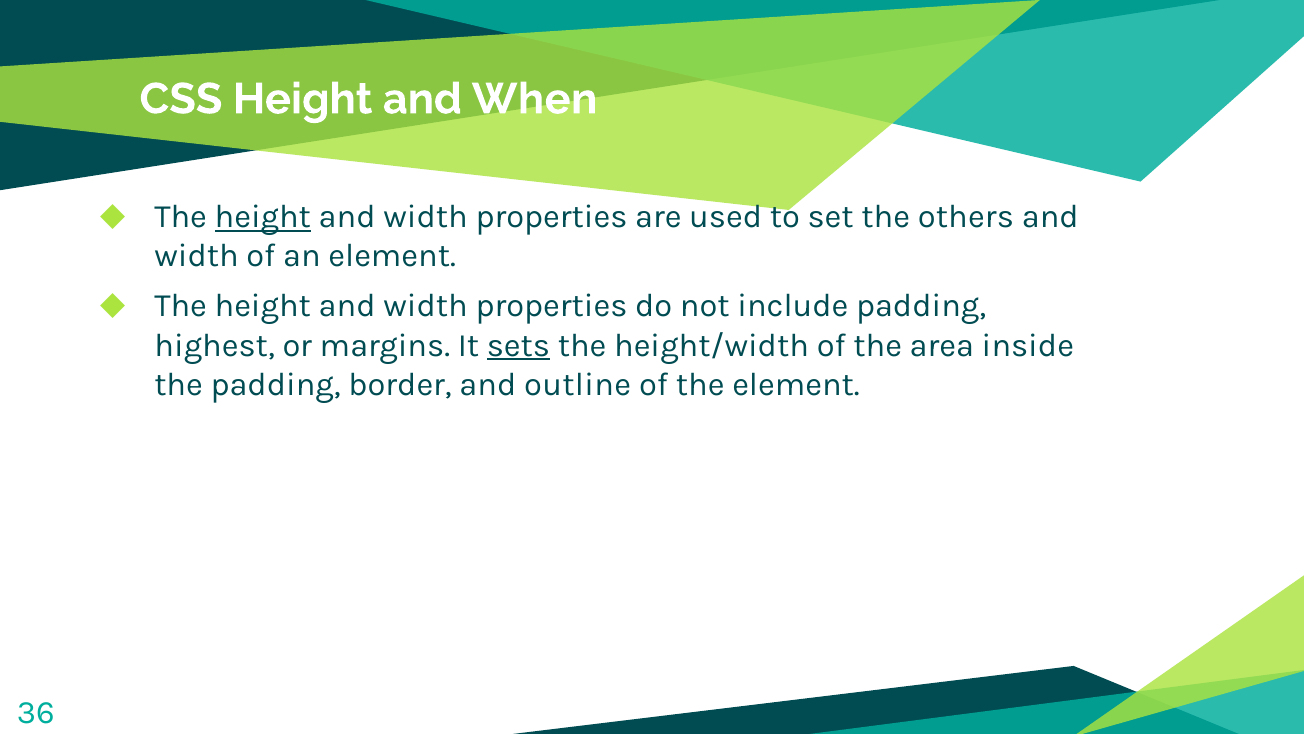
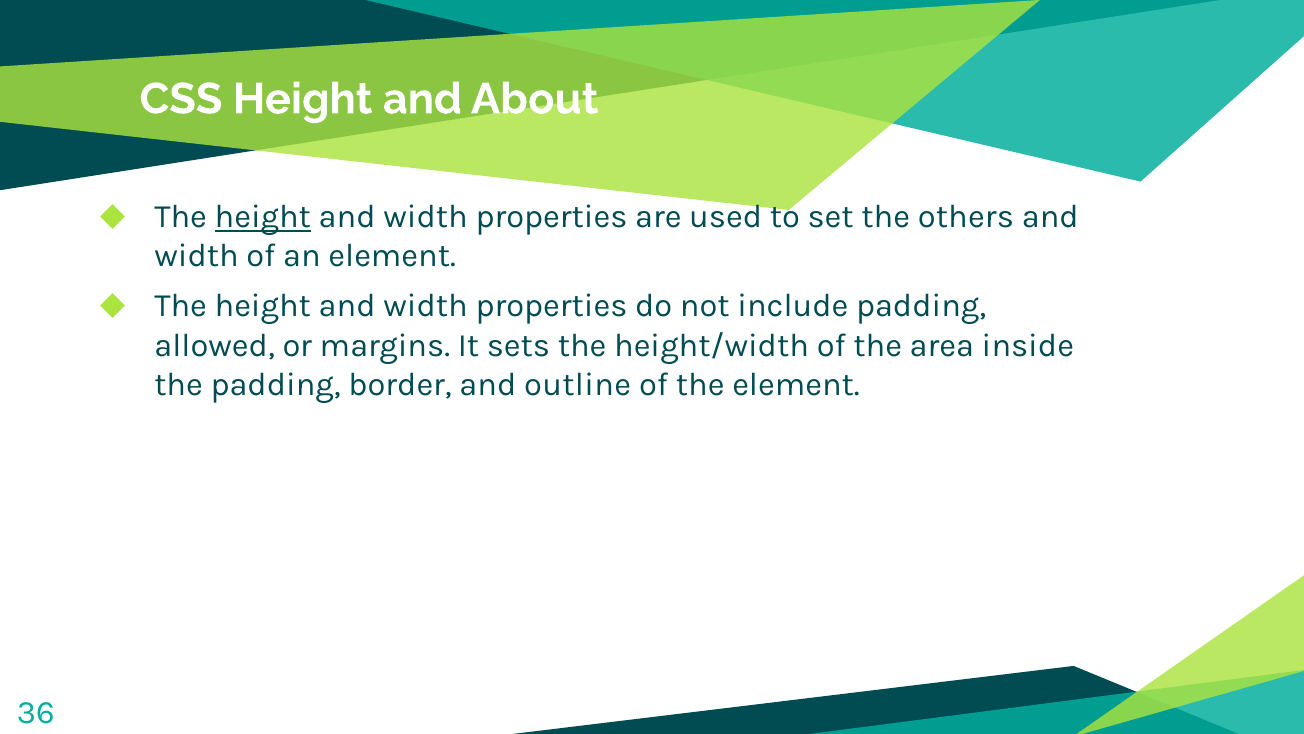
When: When -> About (535, 99)
highest: highest -> allowed (215, 345)
sets underline: present -> none (518, 345)
